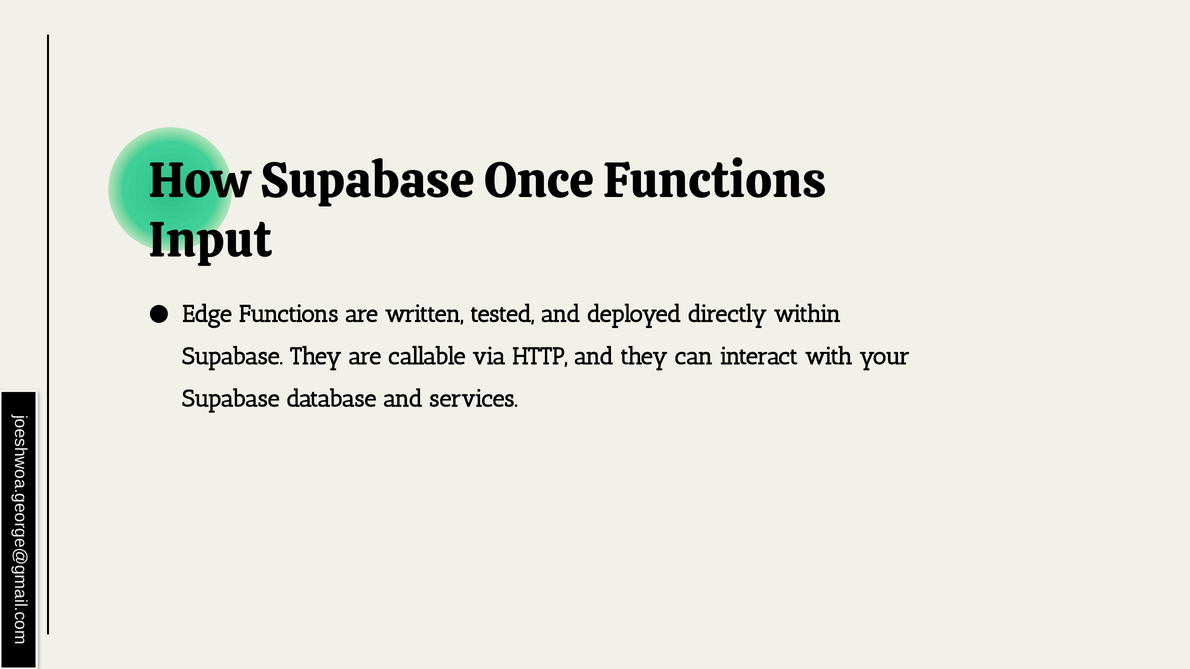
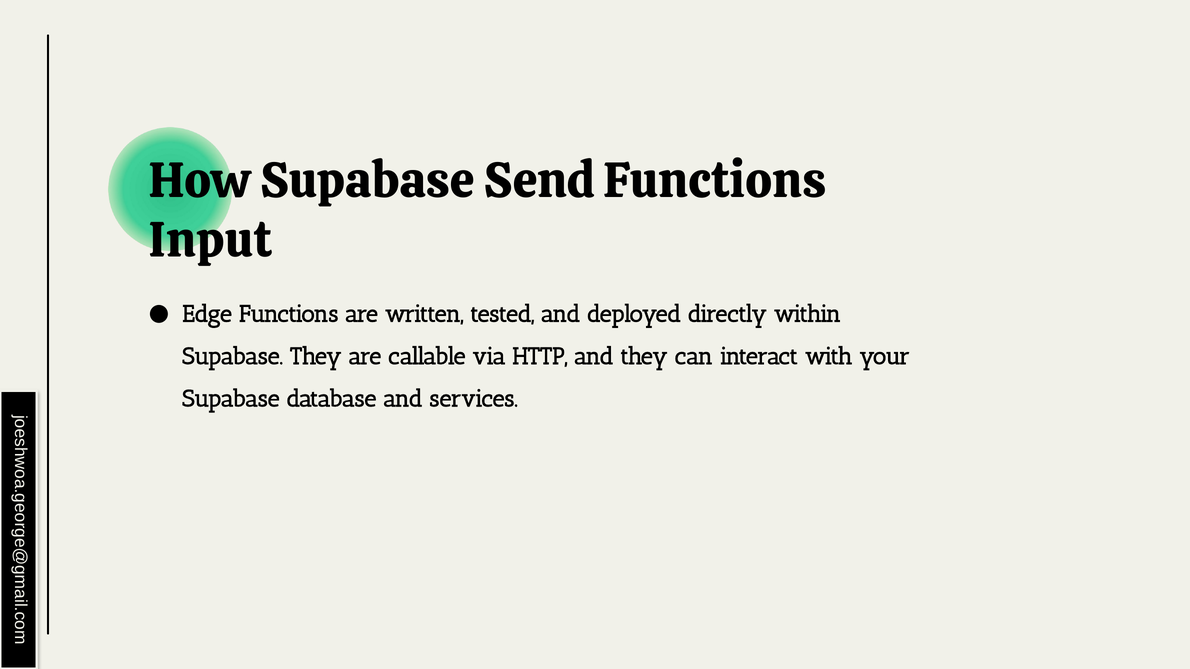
Once: Once -> Send (539, 181)
